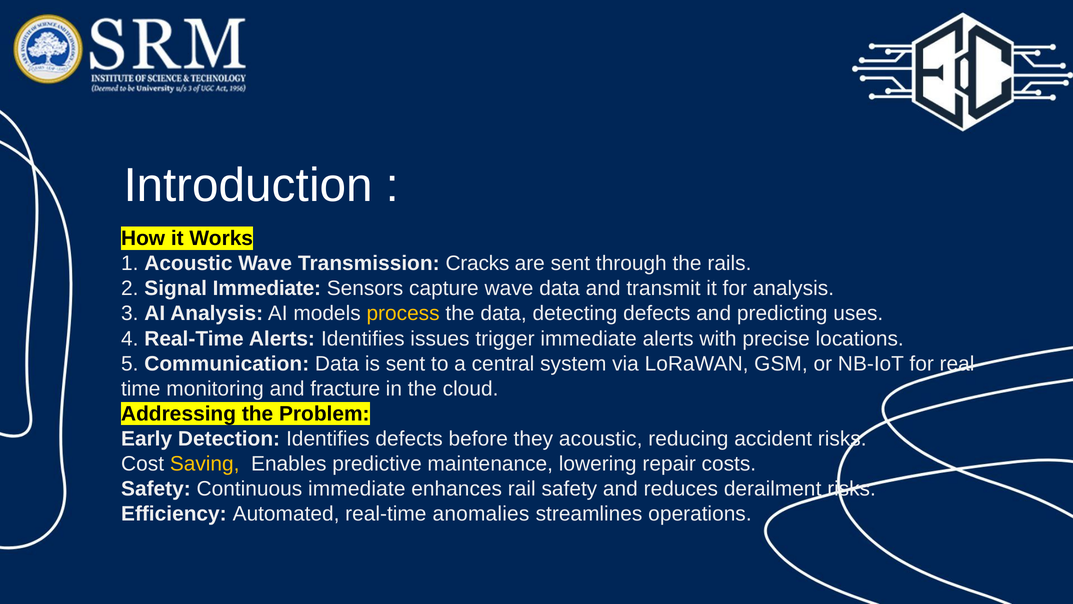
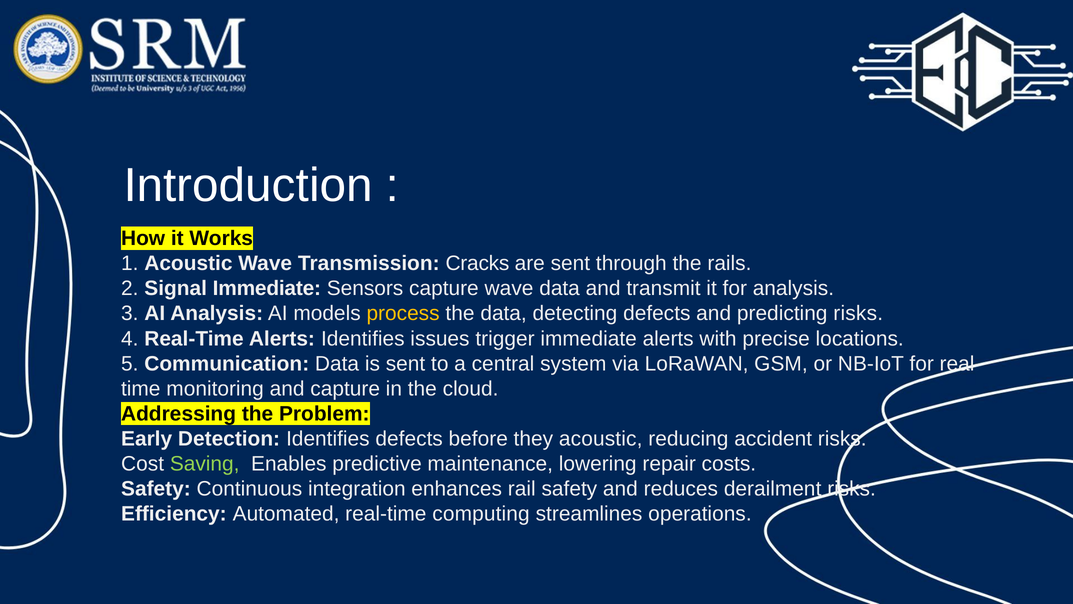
predicting uses: uses -> risks (858, 313)
and fracture: fracture -> capture (345, 388)
Saving colour: yellow -> light green (205, 464)
Continuous immediate: immediate -> integration (357, 489)
anomalies: anomalies -> computing (481, 514)
